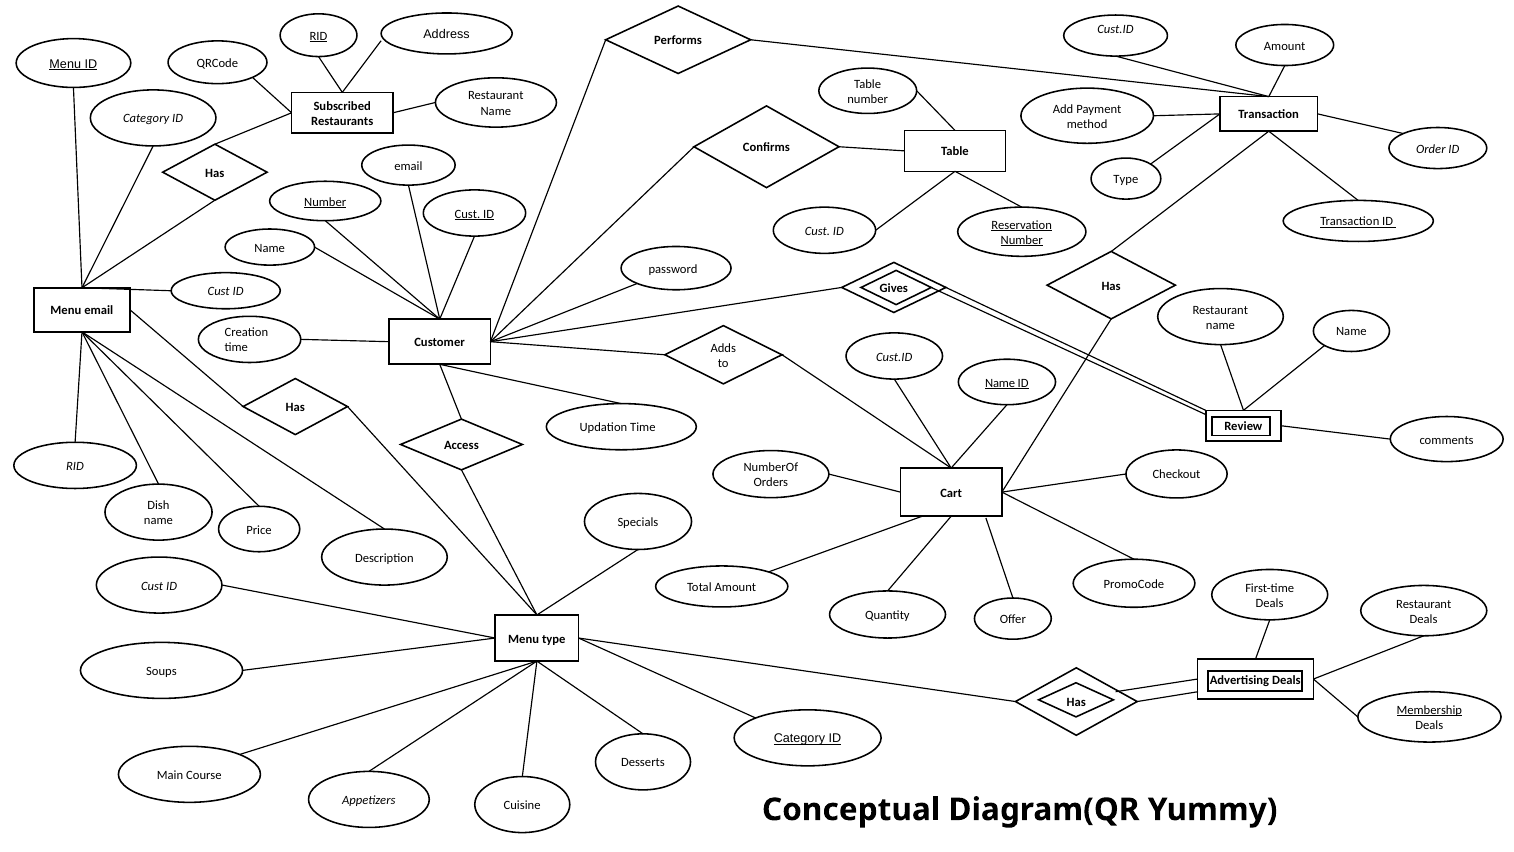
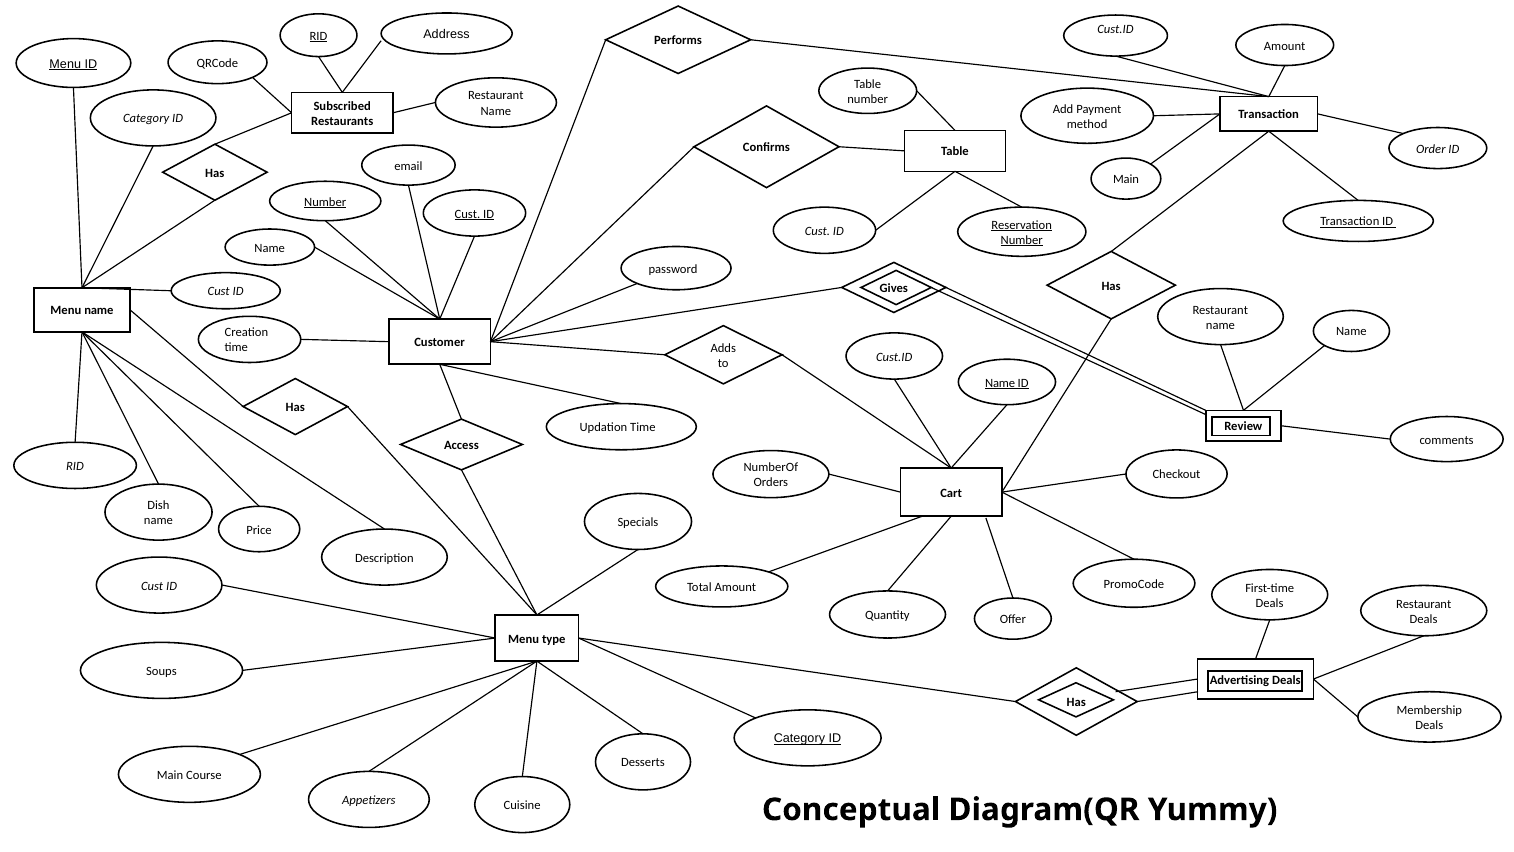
Type: Type -> Main (1126, 179)
Menu email: email -> name (99, 311)
Membership underline: present -> none (1429, 710)
